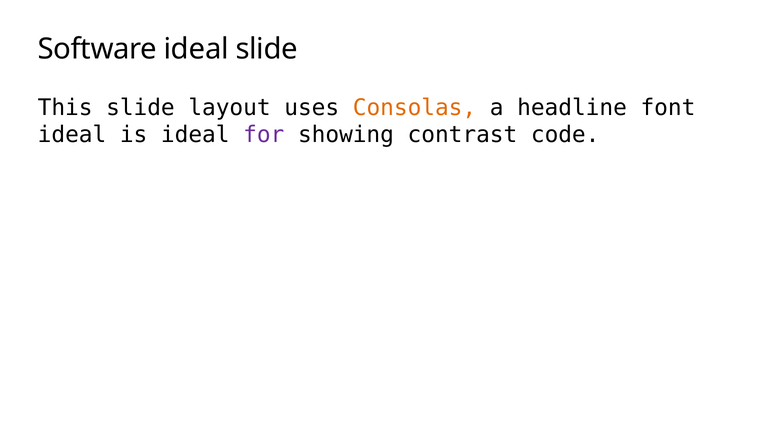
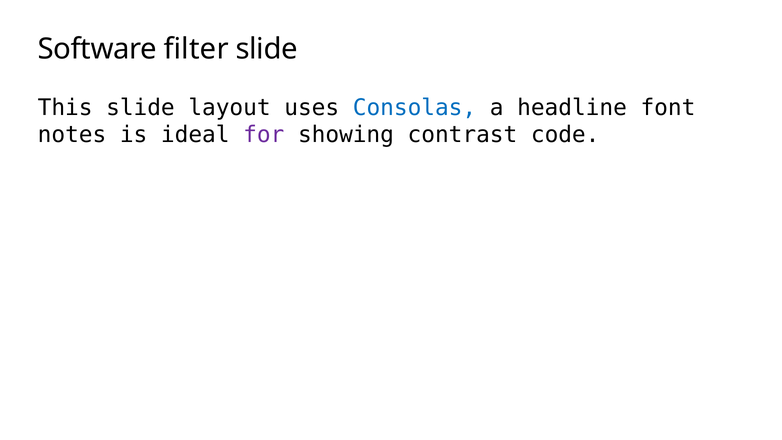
Software ideal: ideal -> filter (196, 49)
Consolas colour: orange -> blue (415, 107)
ideal: ideal -> notes (72, 135)
